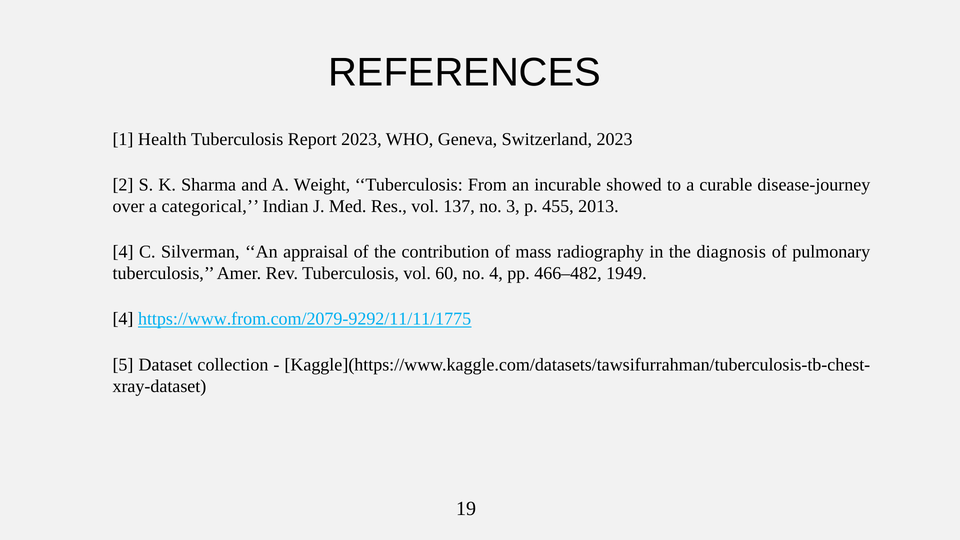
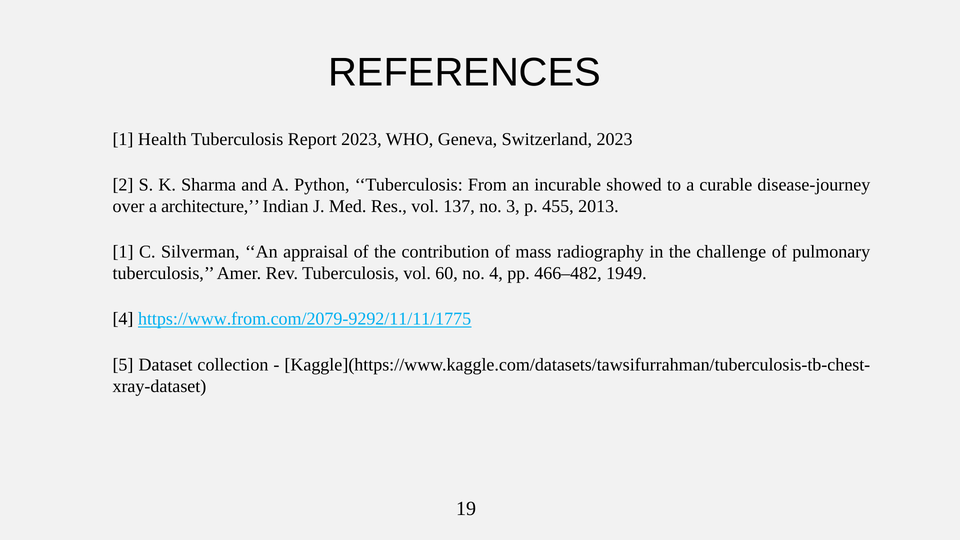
Weight: Weight -> Python (322, 185)
categorical: categorical -> architecture (211, 206)
4: 4 -> 1 (123, 252)
diagnosis: diagnosis -> challenge (731, 252)
